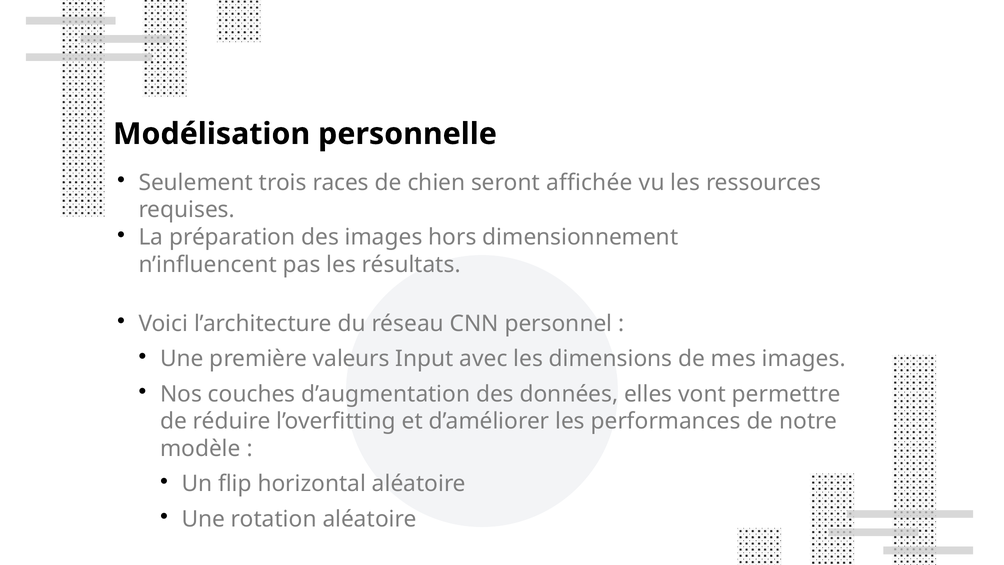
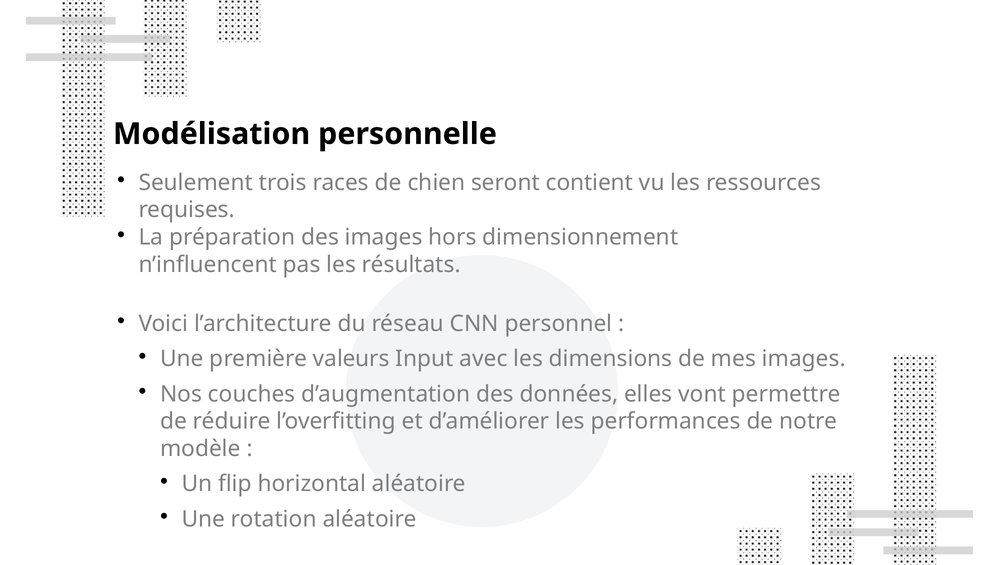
affichée: affichée -> contient (589, 183)
